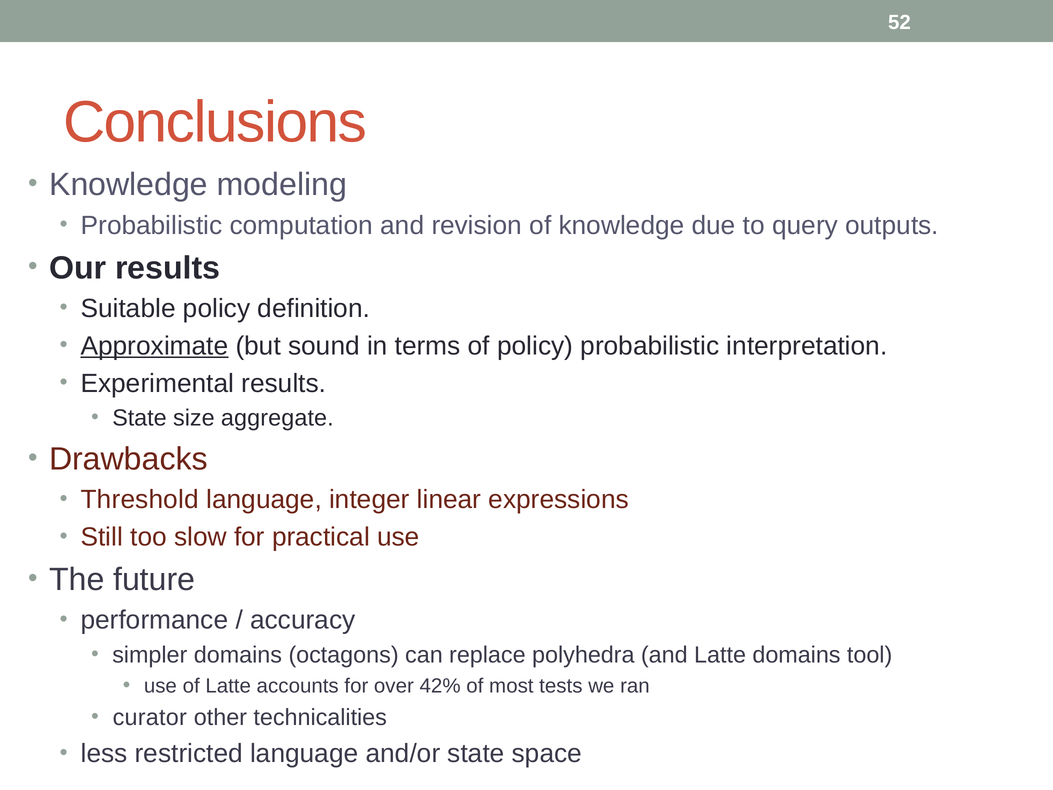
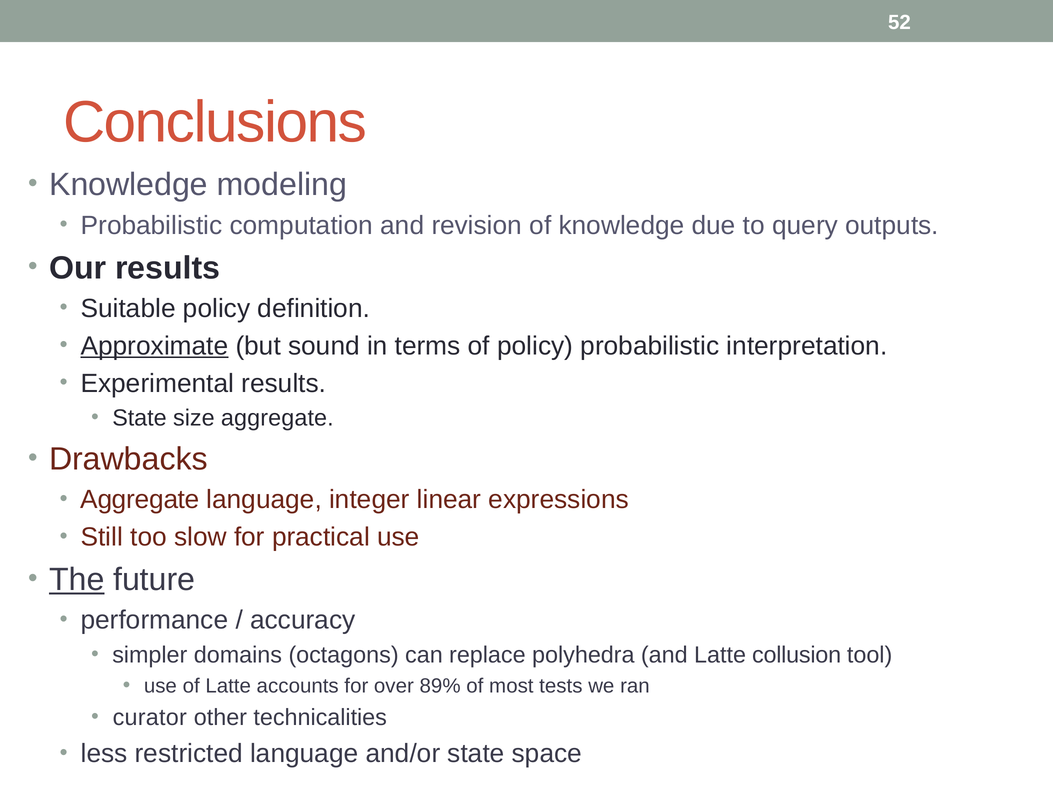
Threshold: Threshold -> Aggregate (140, 500)
The underline: none -> present (77, 580)
Latte domains: domains -> collusion (797, 655)
42%: 42% -> 89% (440, 686)
